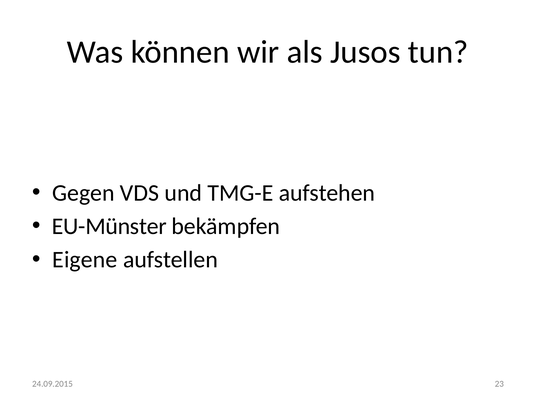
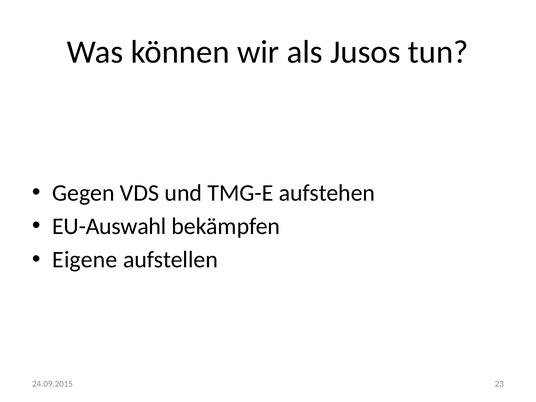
EU-Münster: EU-Münster -> EU-Auswahl (109, 226)
